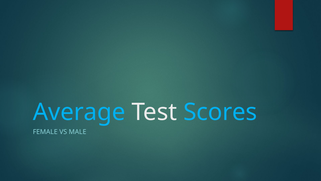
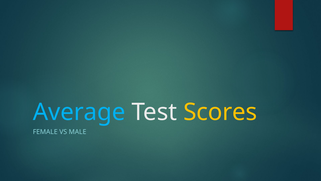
Scores colour: light blue -> yellow (220, 112)
